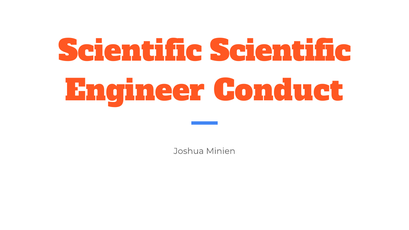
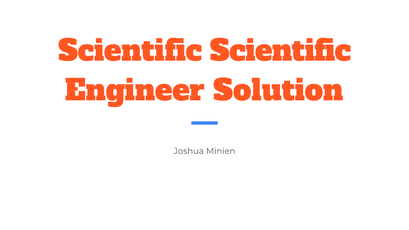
Conduct: Conduct -> Solution (279, 91)
